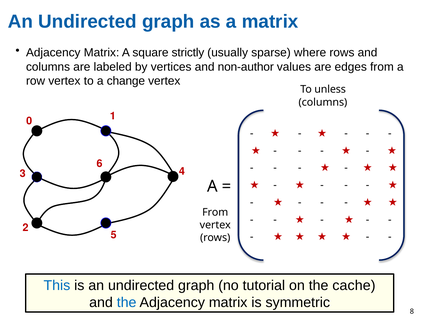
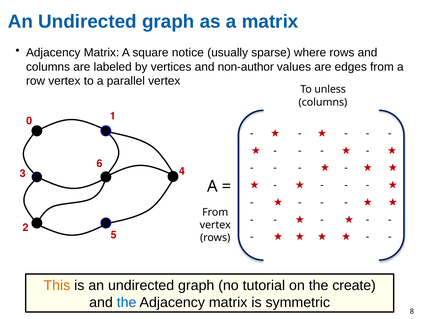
strictly: strictly -> notice (188, 53)
change: change -> parallel (126, 81)
This colour: blue -> orange (57, 285)
cache: cache -> create (354, 285)
